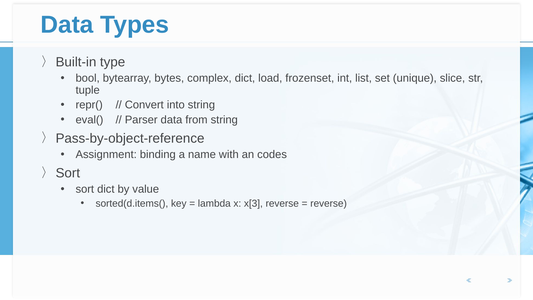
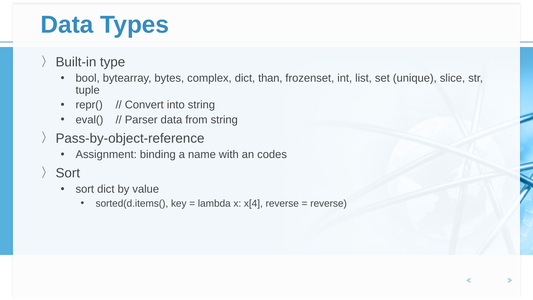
load: load -> than (270, 78)
x[3: x[3 -> x[4 (253, 203)
